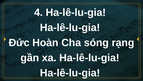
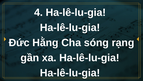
Hoàn: Hoàn -> Hằng (45, 42)
